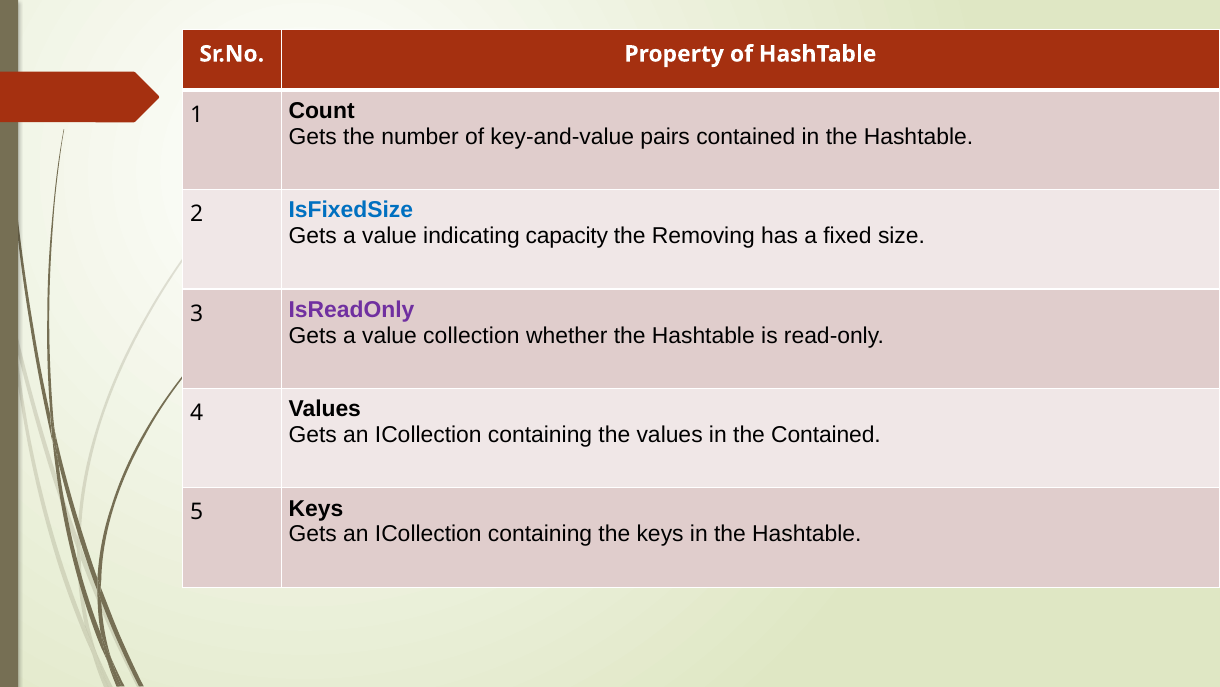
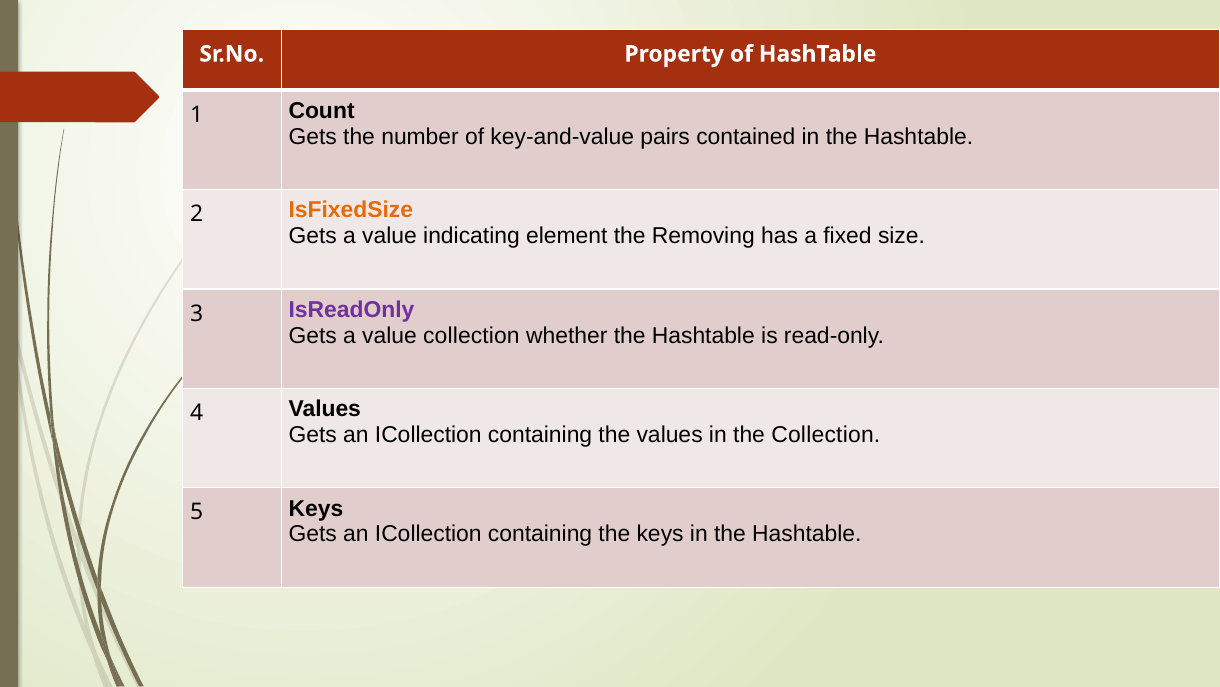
IsFixedSize colour: blue -> orange (351, 210)
capacity: capacity -> element (567, 236)
the Contained: Contained -> Collection (826, 434)
